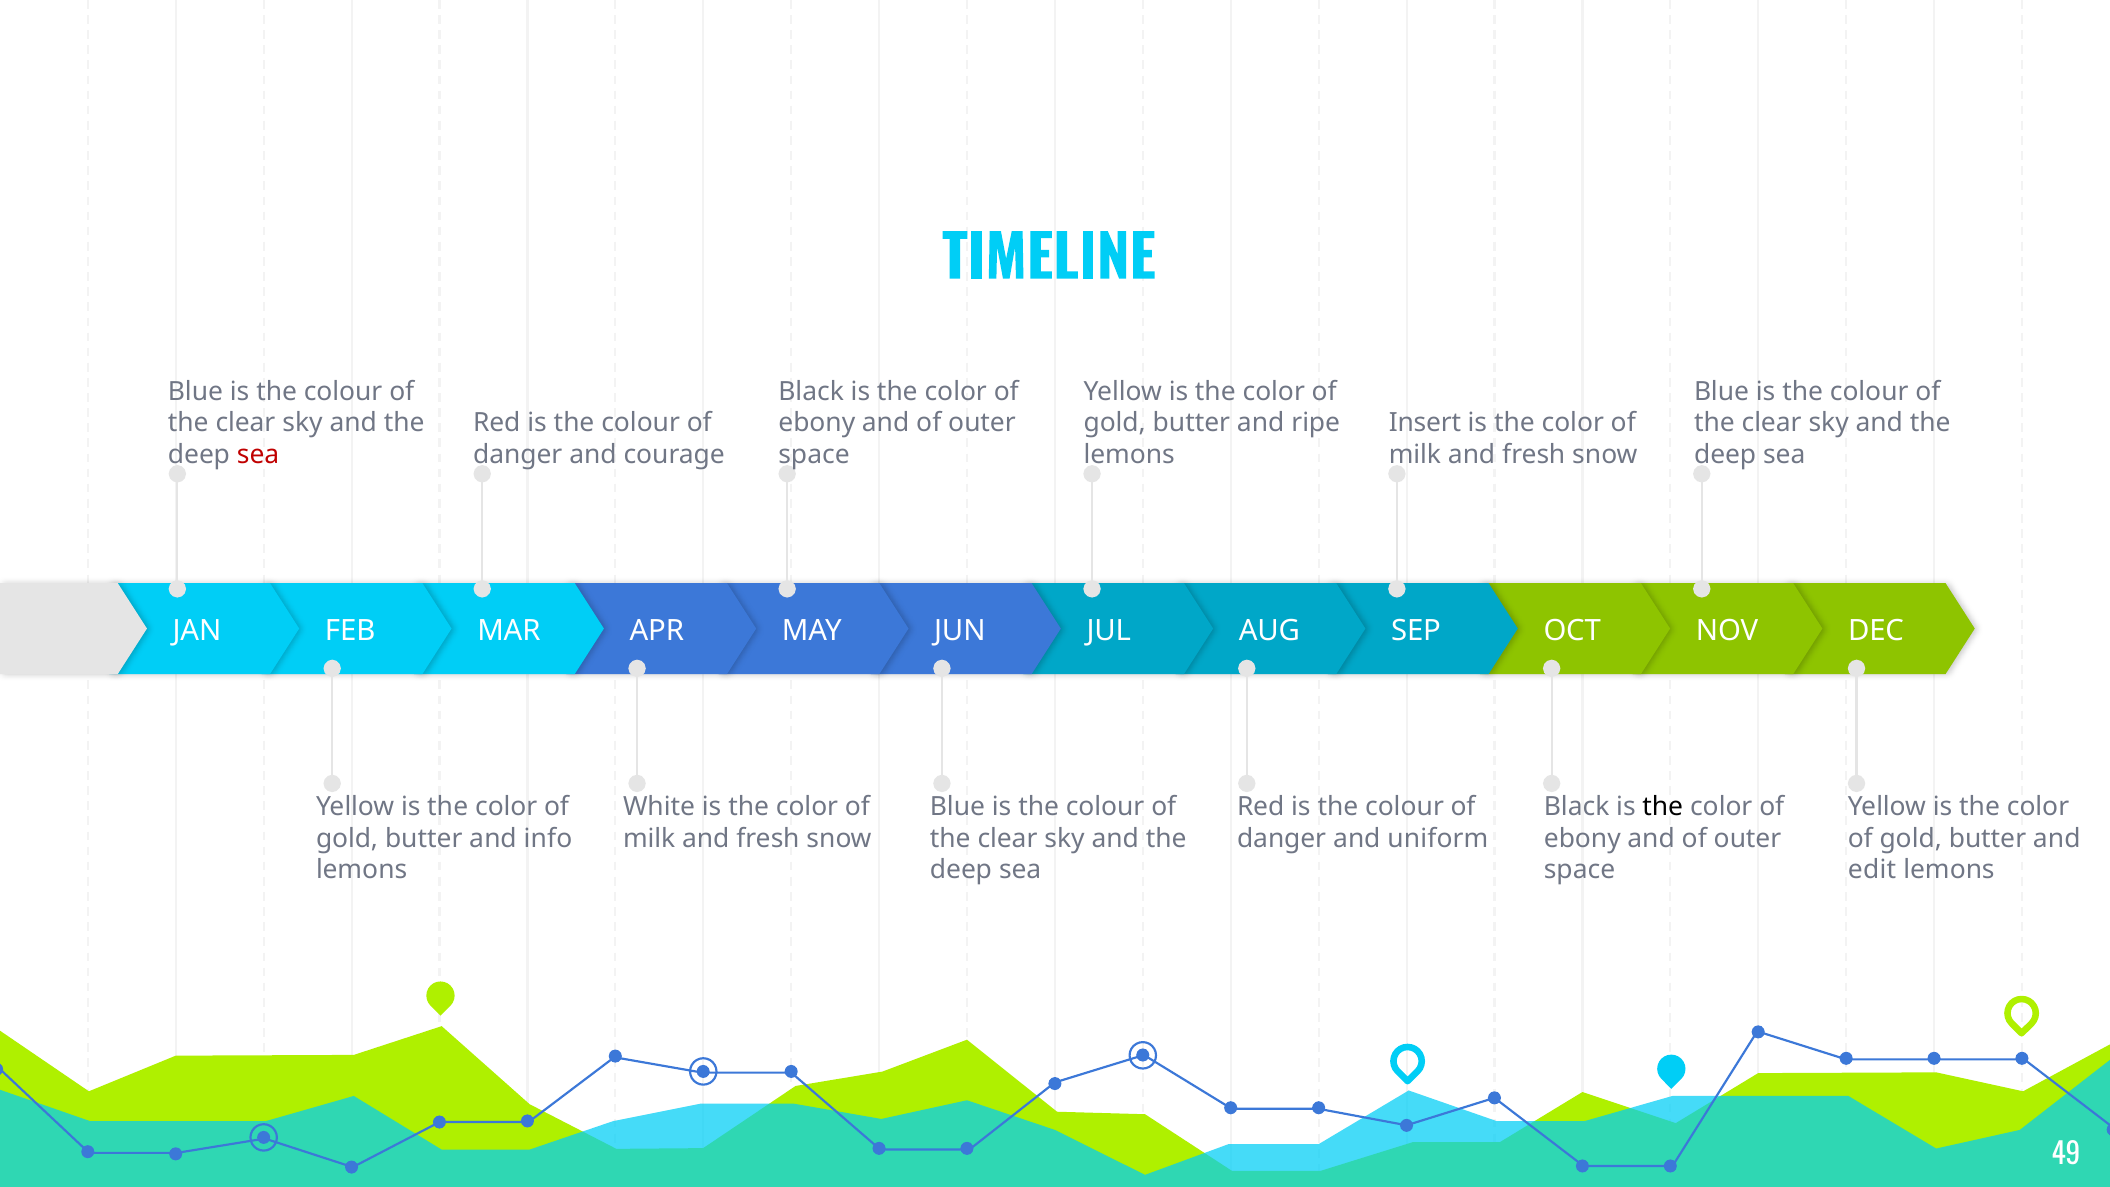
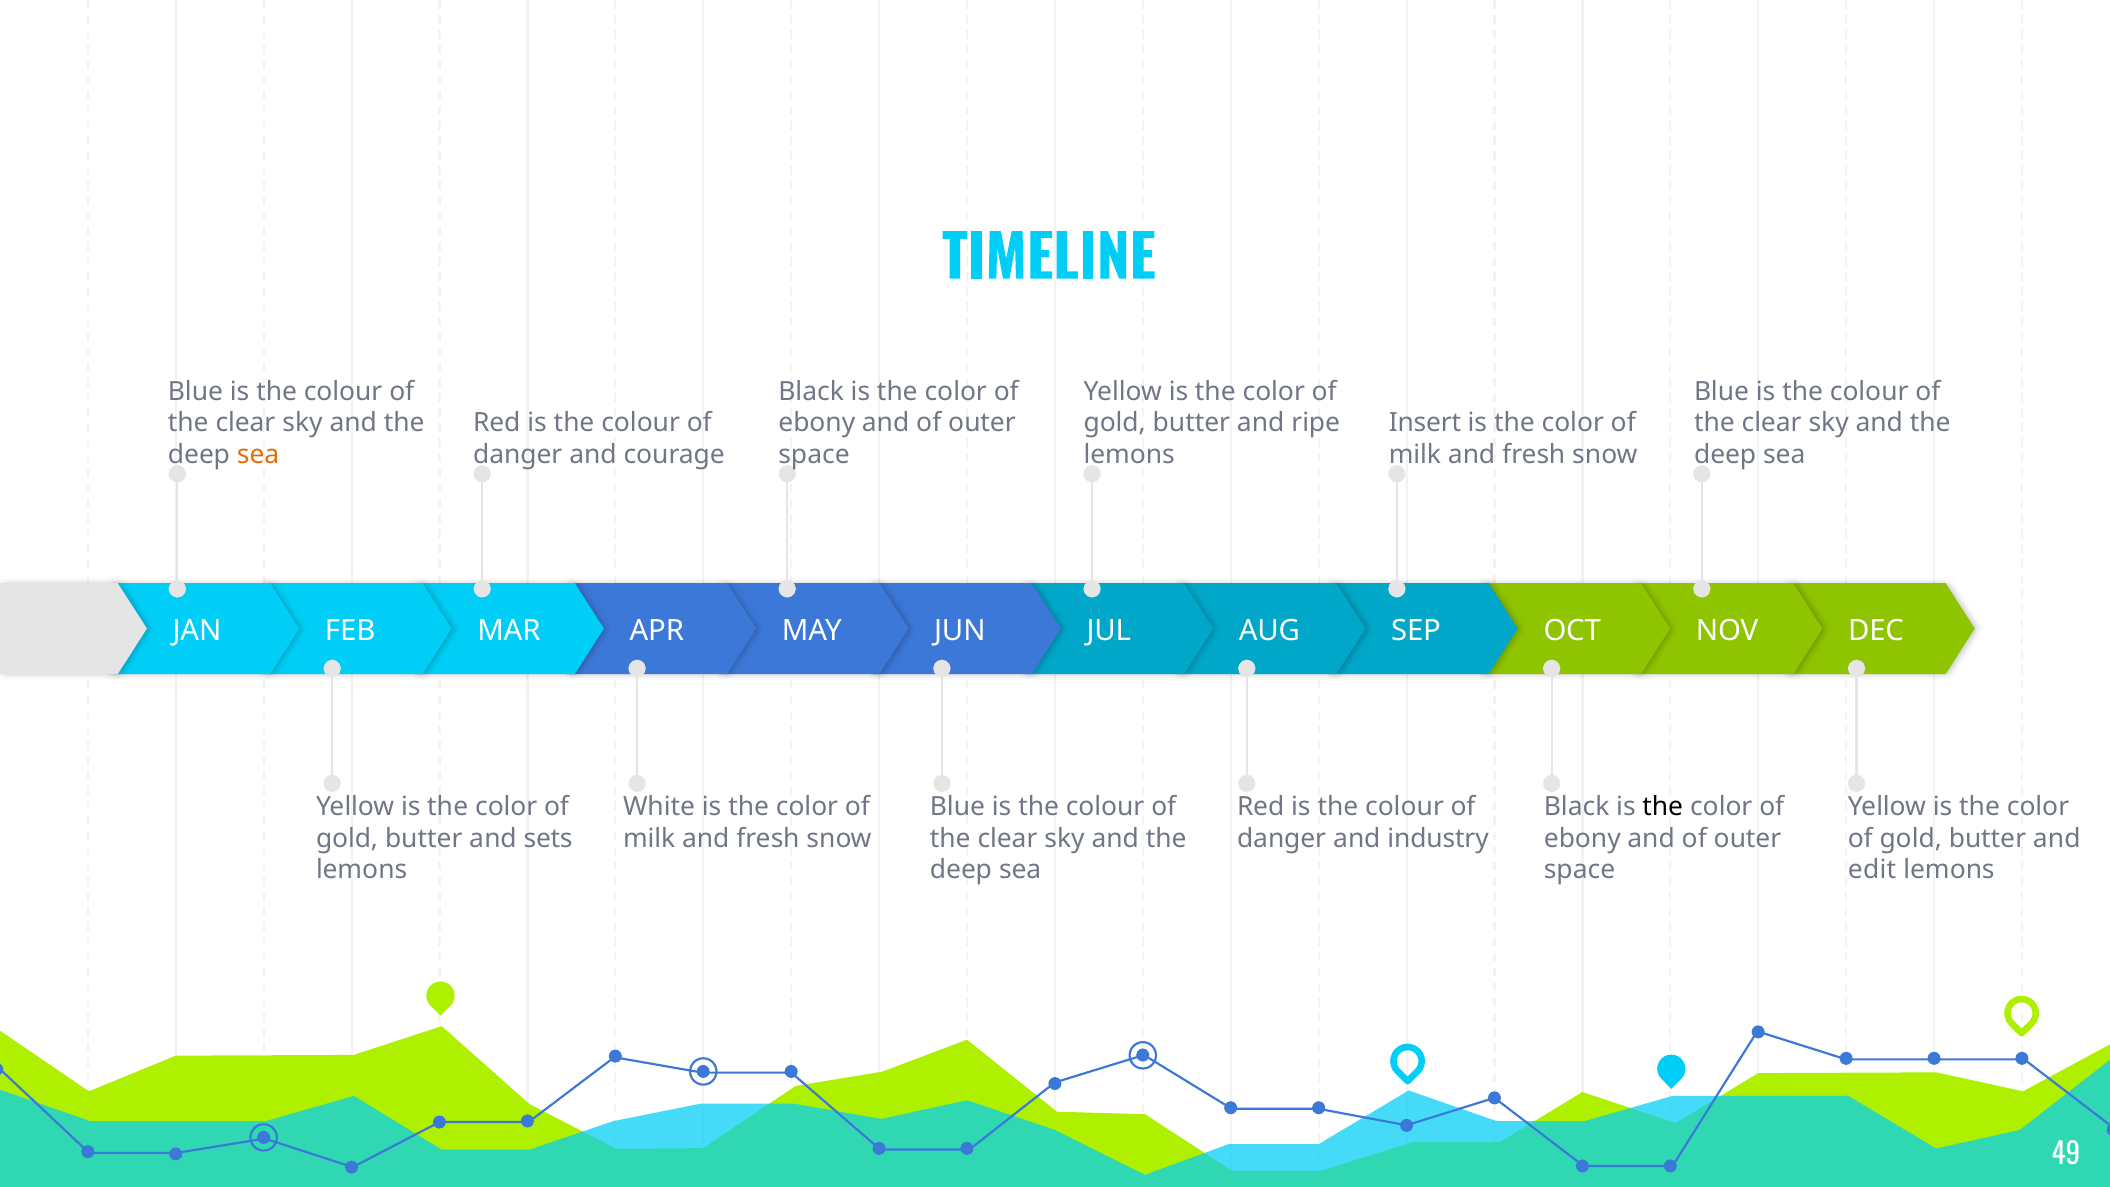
sea colour: red -> orange (258, 455)
info: info -> sets (548, 838)
uniform: uniform -> industry (1438, 838)
